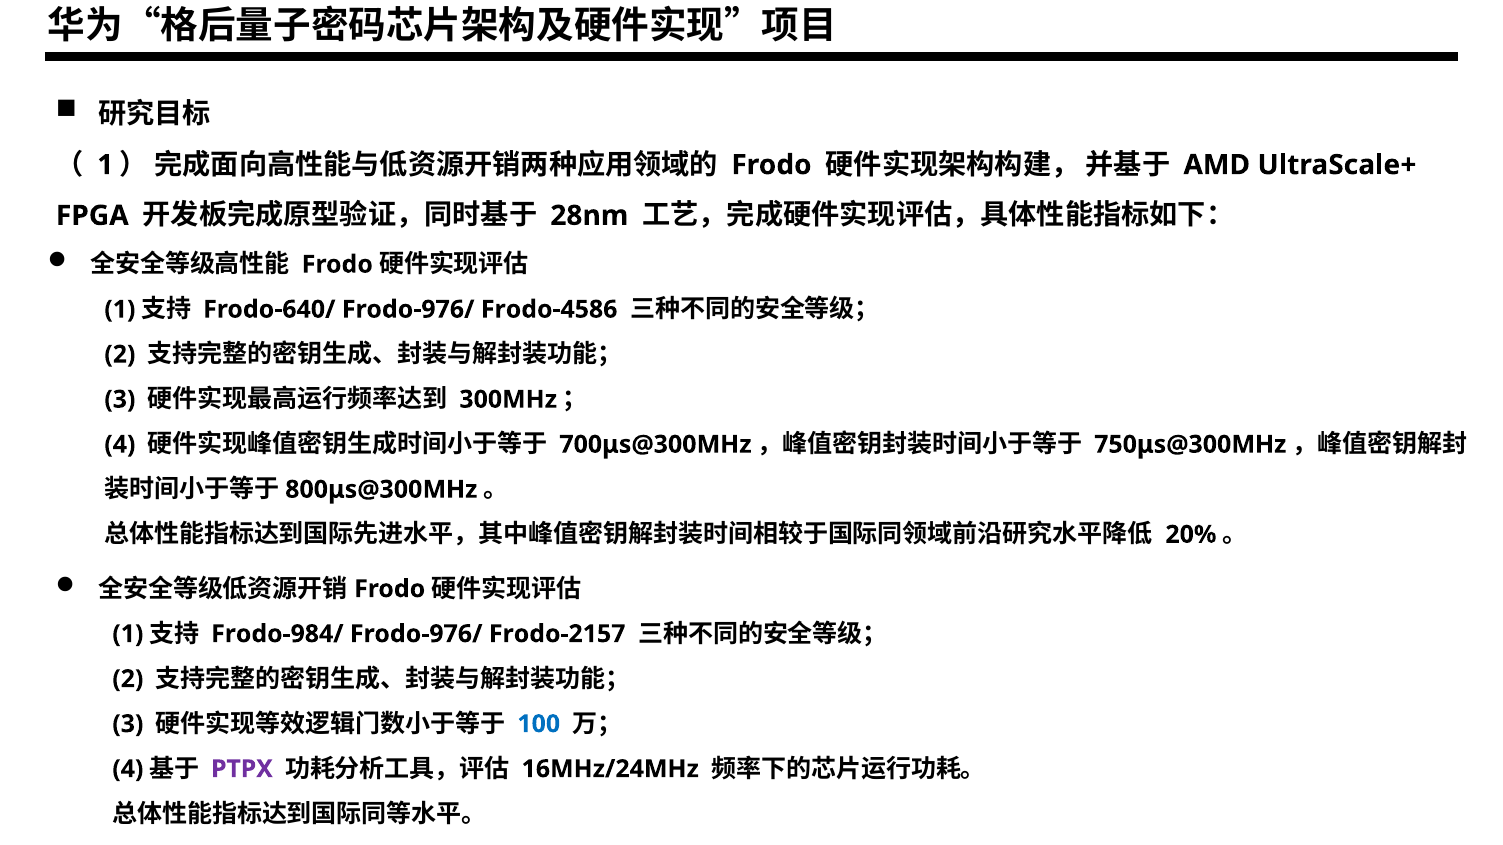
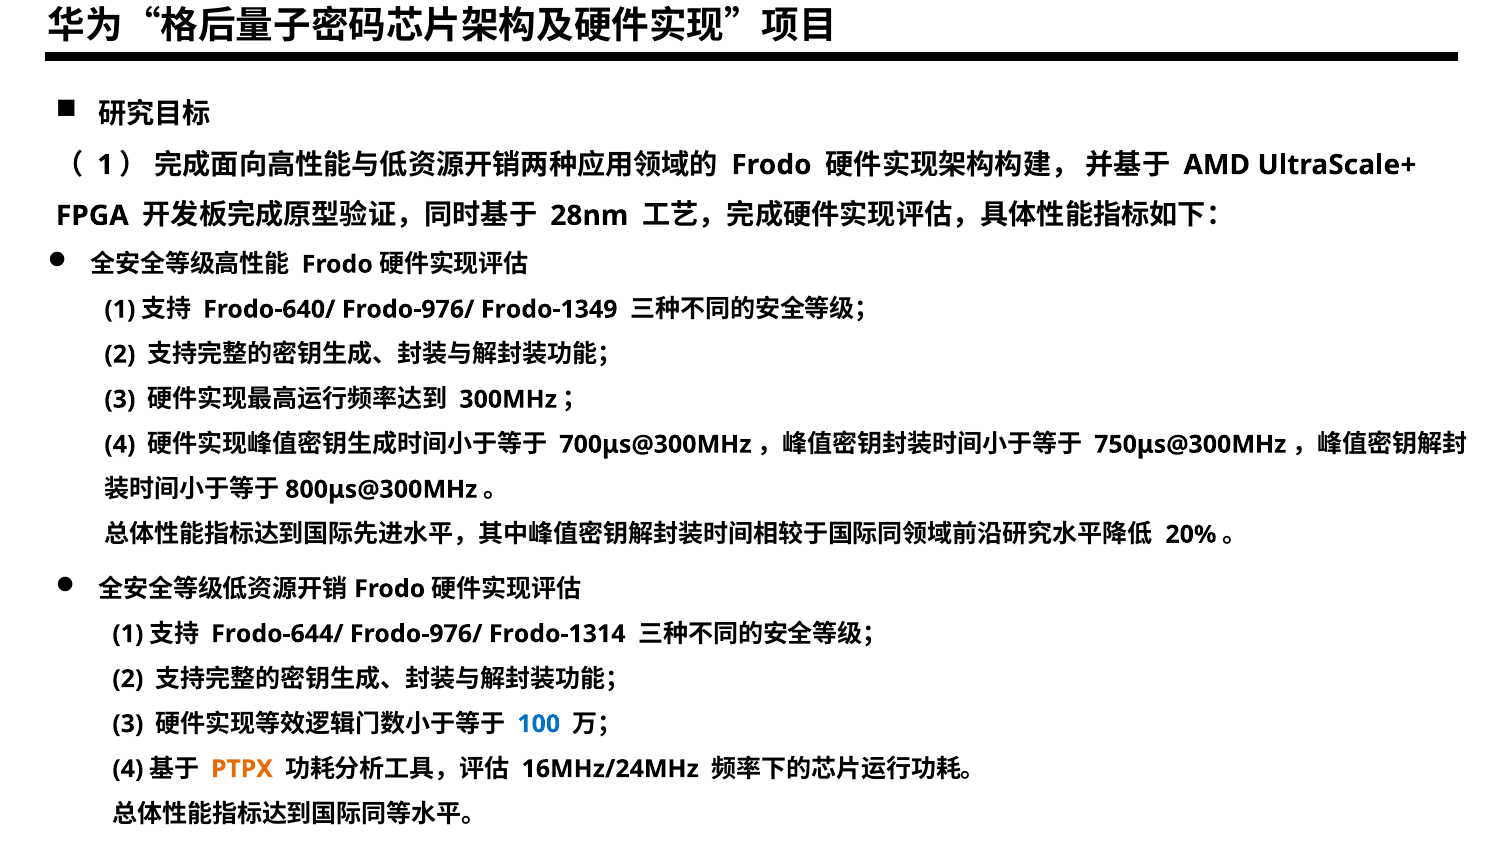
Frodo-4586: Frodo-4586 -> Frodo-1349 (549, 310)
Frodo-984/: Frodo-984/ -> Frodo-644/ (277, 634)
Frodo-2157: Frodo-2157 -> Frodo-1314 (557, 634)
PTPX colour: purple -> orange (242, 769)
